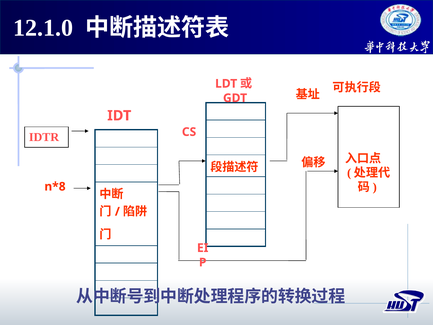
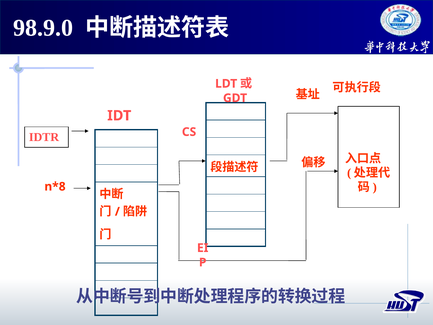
12.1.0: 12.1.0 -> 98.9.0 (43, 28)
